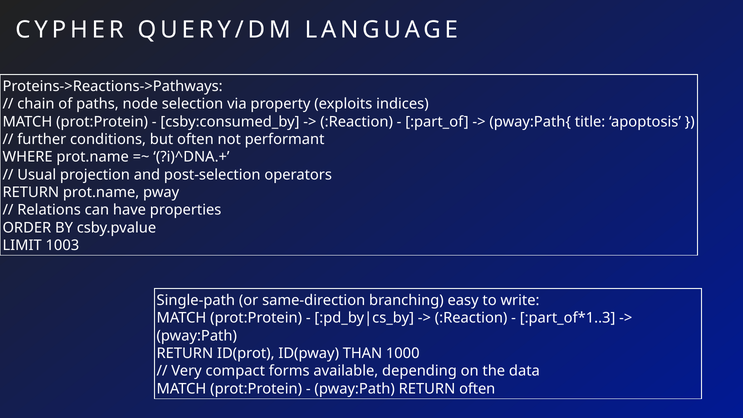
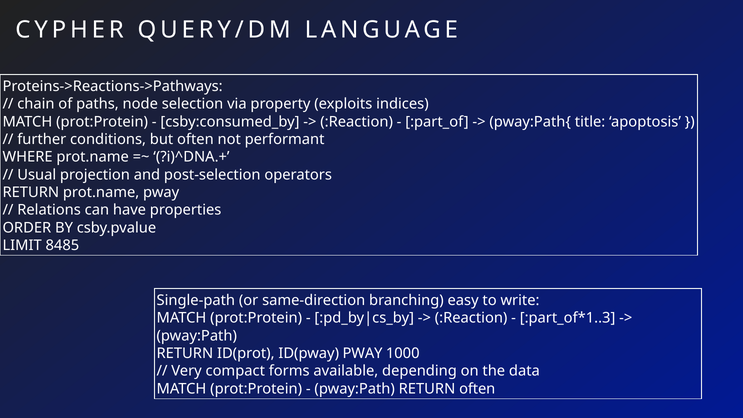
1003: 1003 -> 8485 (62, 245)
ID(pway THAN: THAN -> PWAY (363, 353)
